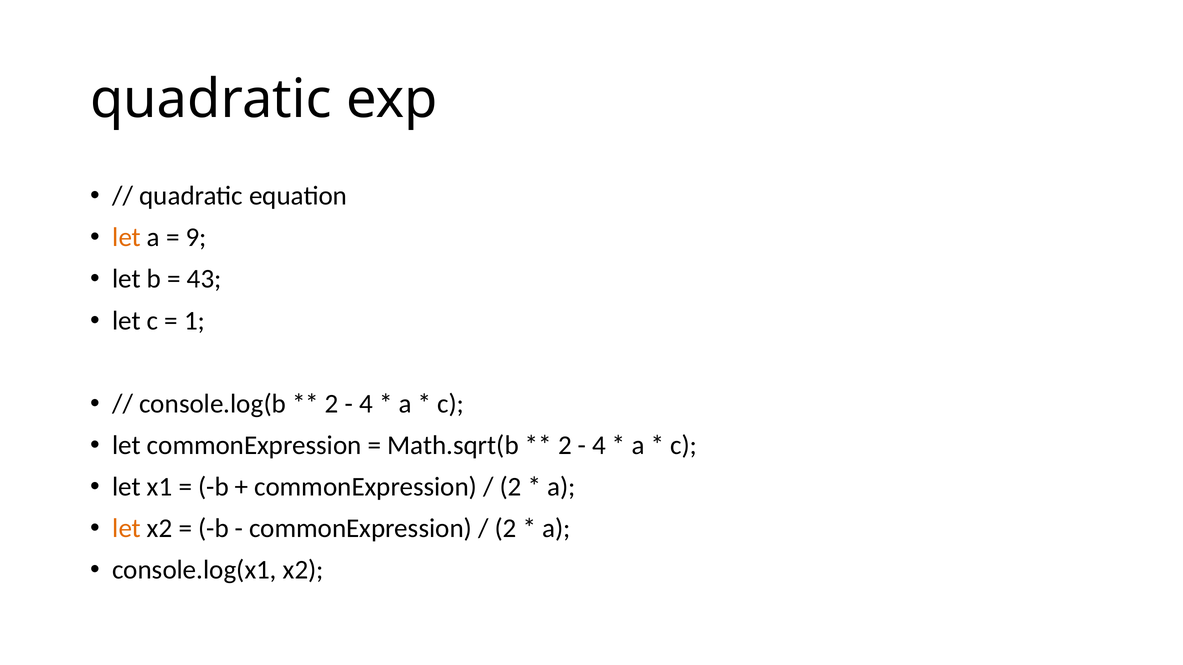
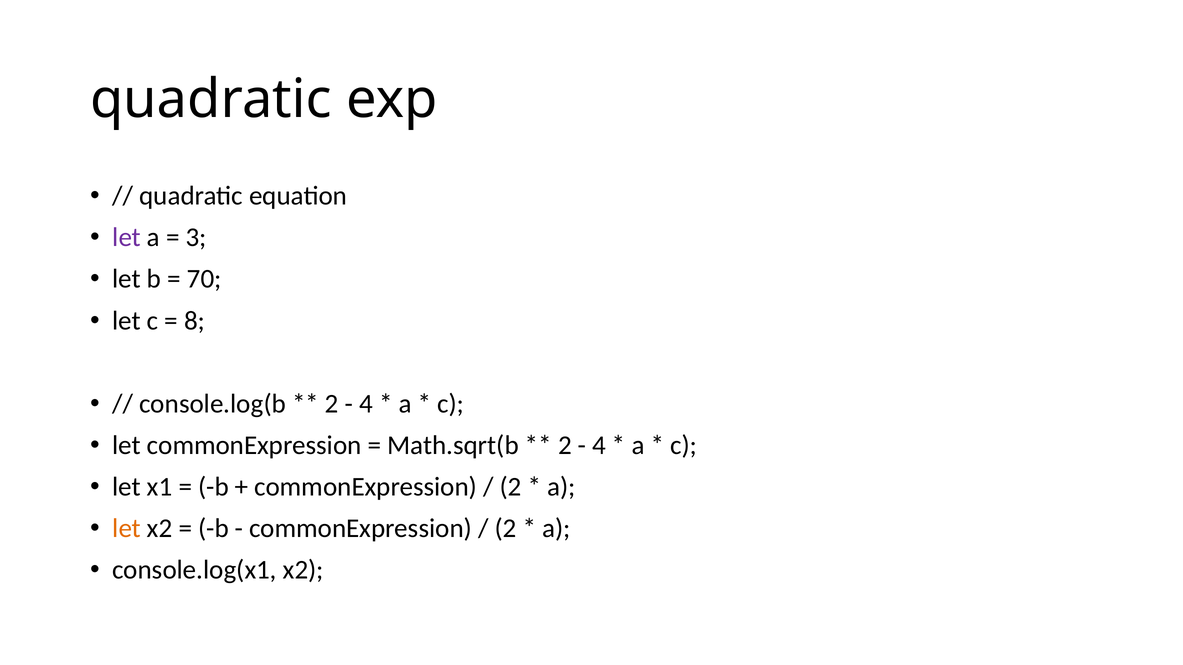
let colour: orange -> purple (127, 238)
9: 9 -> 3 (196, 238)
43: 43 -> 70 (204, 279)
1: 1 -> 8 (195, 321)
